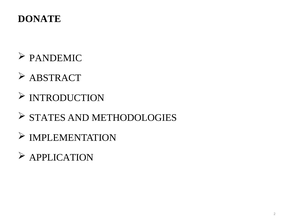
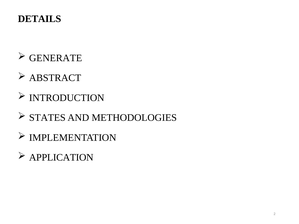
DONATE: DONATE -> DETAILS (40, 19)
PANDEMIC: PANDEMIC -> GENERATE (56, 58)
